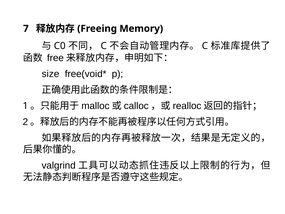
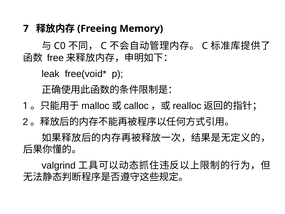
size: size -> leak (51, 74)
